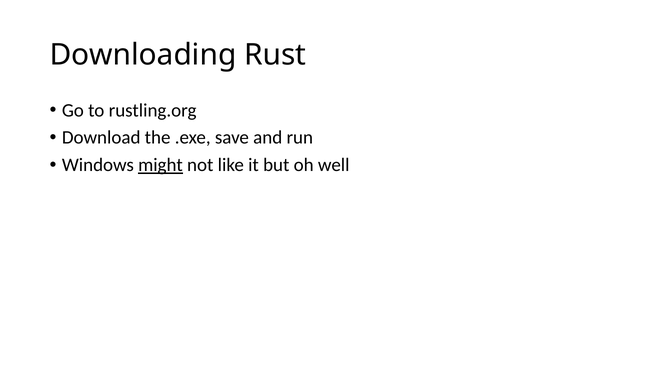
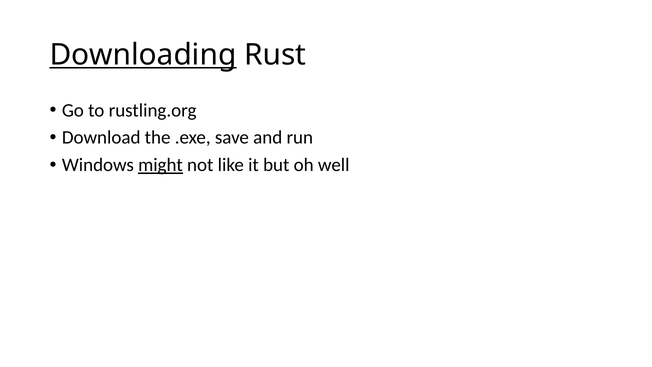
Downloading underline: none -> present (143, 55)
